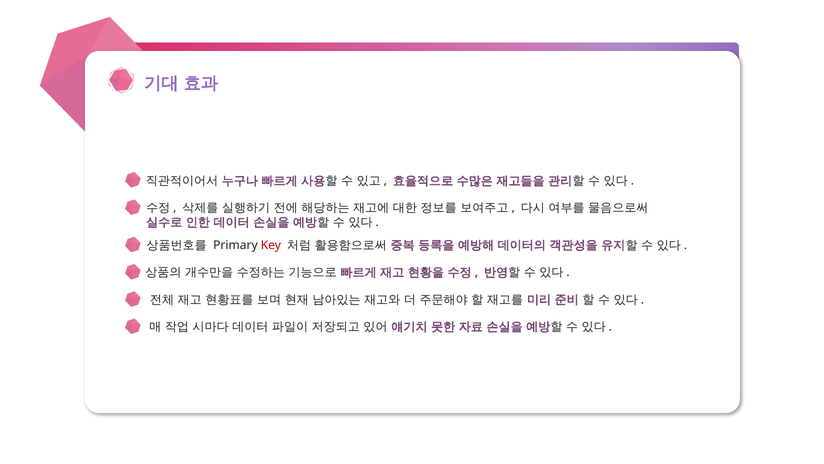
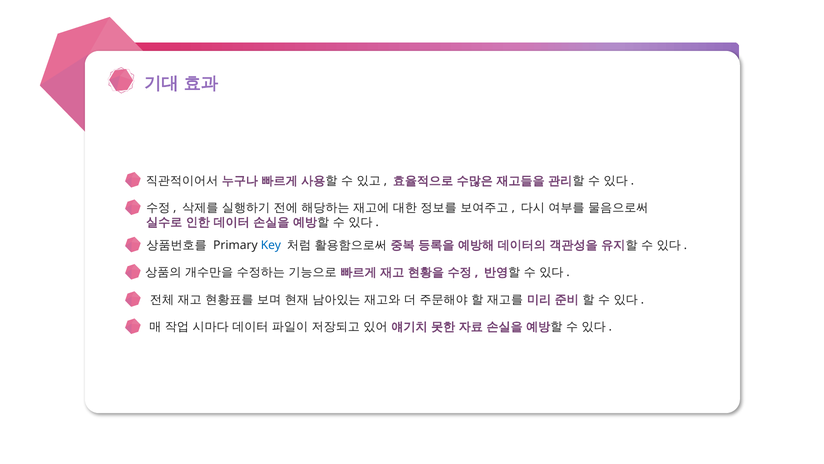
Key colour: red -> blue (271, 245)
